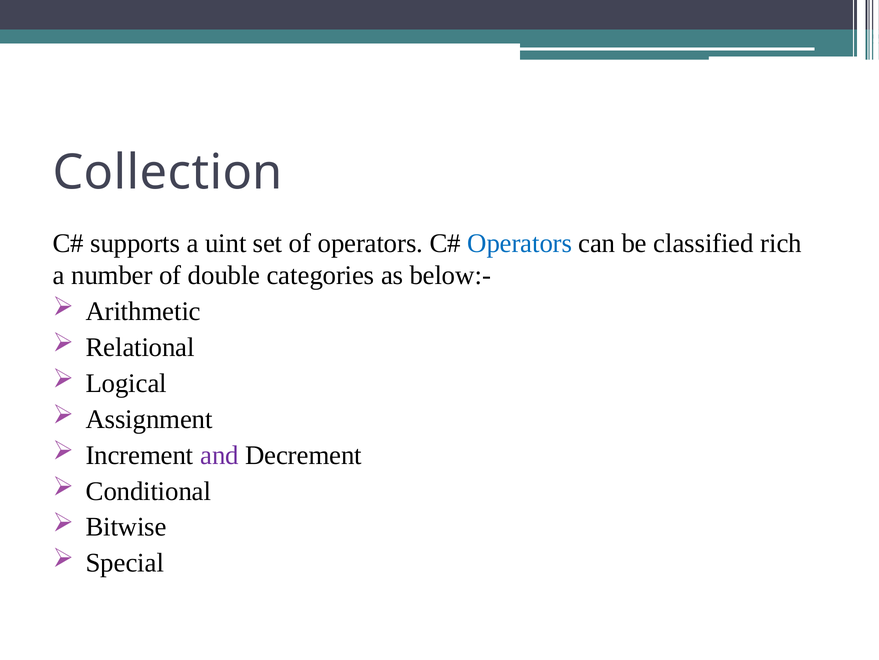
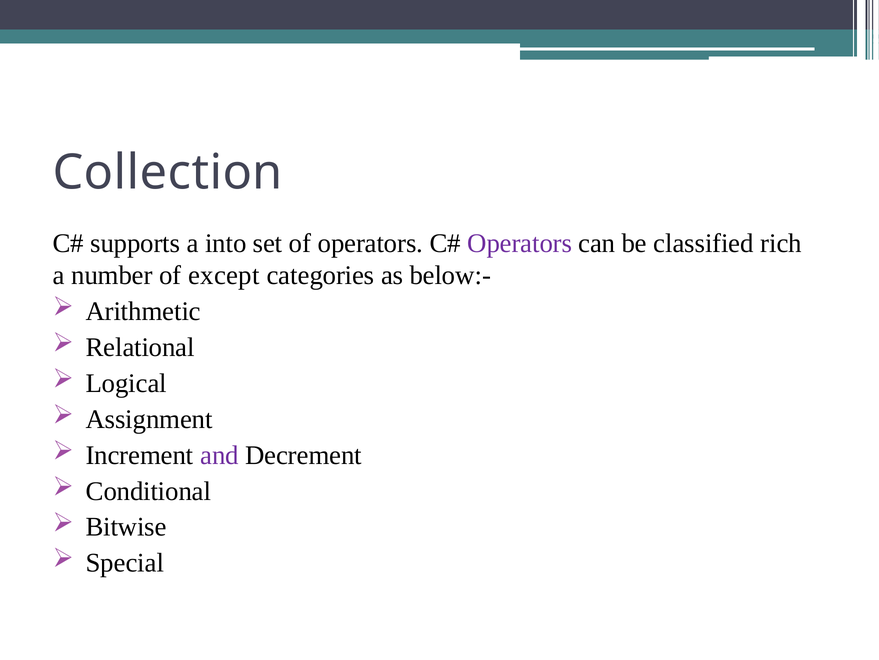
uint: uint -> into (226, 243)
Operators colour: blue -> purple (520, 243)
double: double -> except (224, 275)
